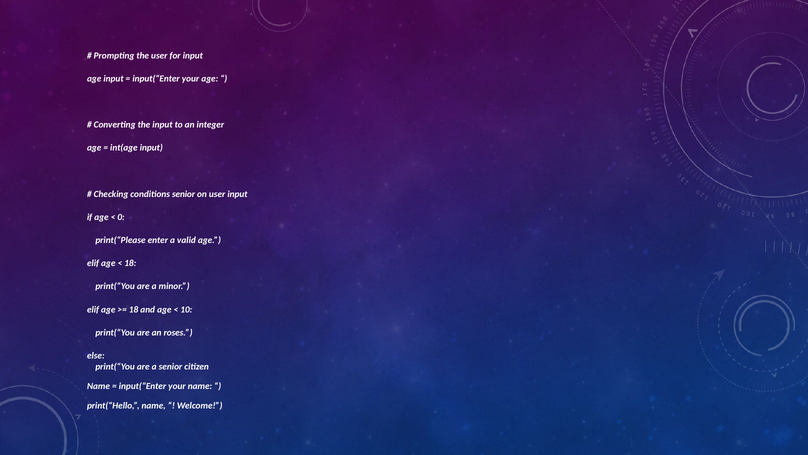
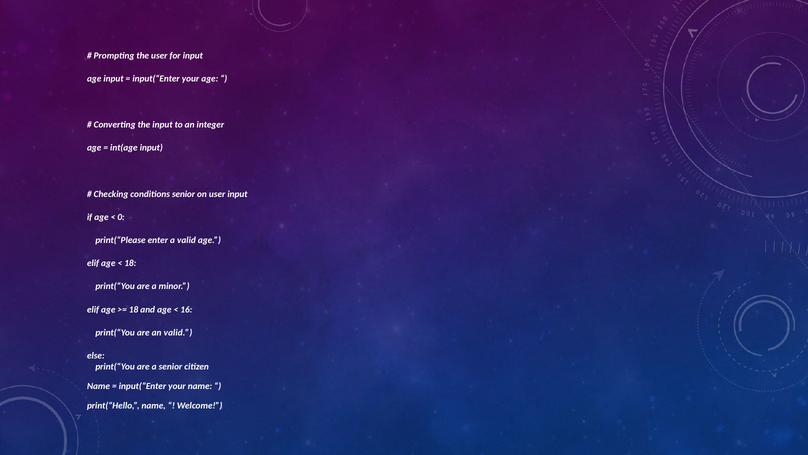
10: 10 -> 16 (186, 309)
an roses: roses -> valid (178, 332)
